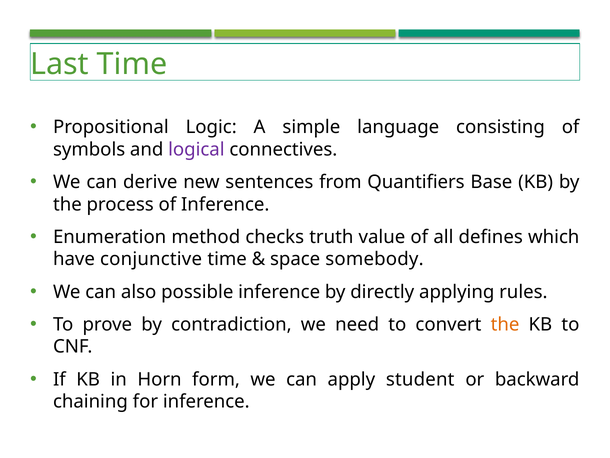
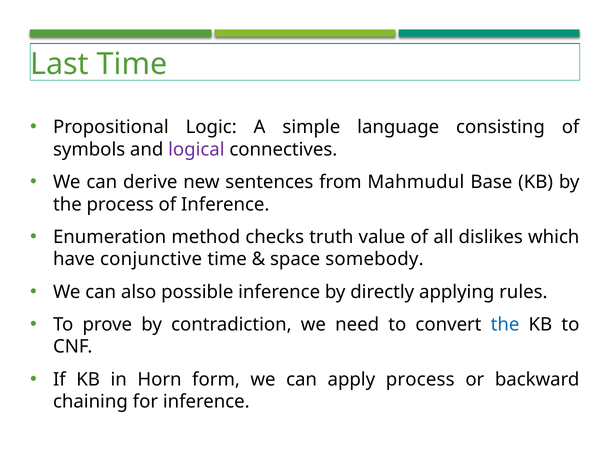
Quantifiers: Quantifiers -> Mahmudul (416, 182)
defines: defines -> dislikes (491, 237)
the colour: orange -> blue (505, 324)
apply student: student -> process (420, 379)
